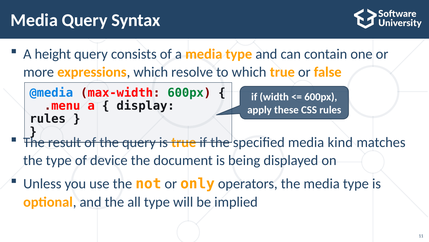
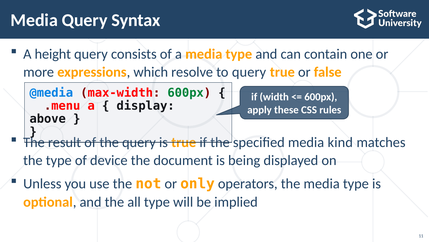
to which: which -> query (249, 72)
rules: rules -> above (48, 119)
